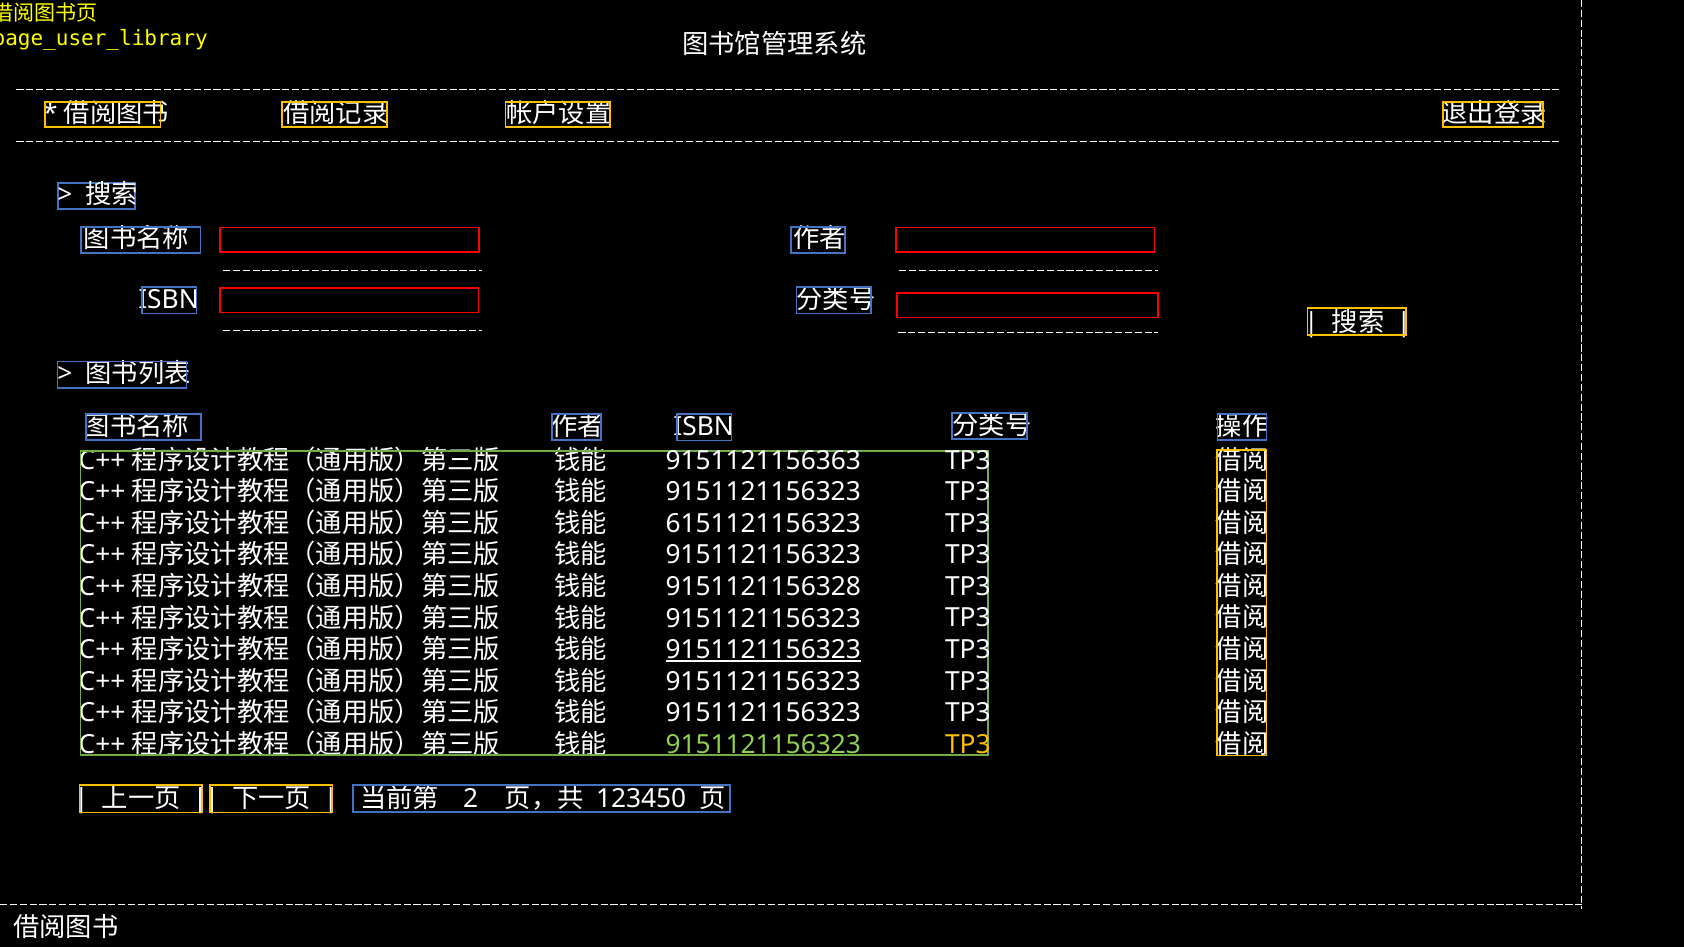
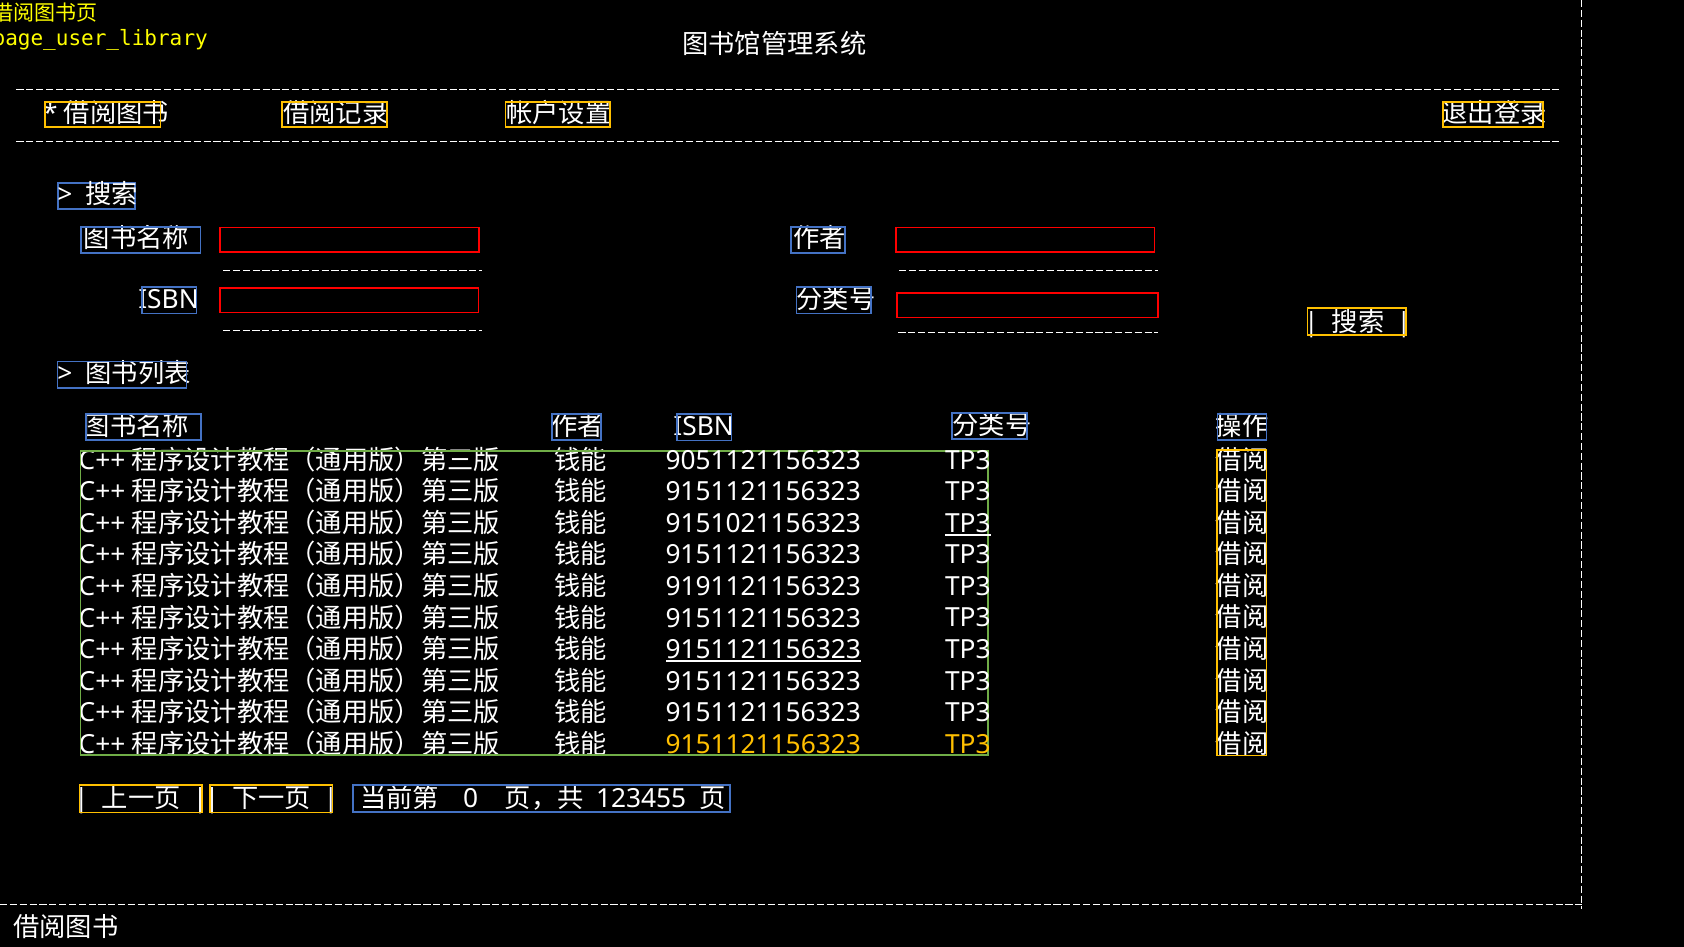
9151121156363: 9151121156363 -> 9051121156323 (763, 461)
TP3 underline: none -> present (968, 524)
6151121156323: 6151121156323 -> 9151021156323 (763, 524)
9151121156328: 9151121156328 -> 9191121156323 (763, 587)
9151121156323 colour: light green -> yellow (763, 745)
2: 2 -> 0 (471, 799)
123450: 123450 -> 123455 (641, 799)
